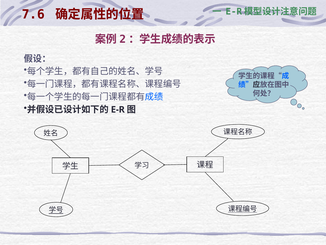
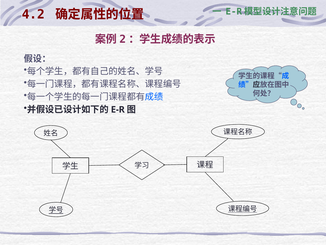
7.6: 7.6 -> 4.2 (33, 14)
